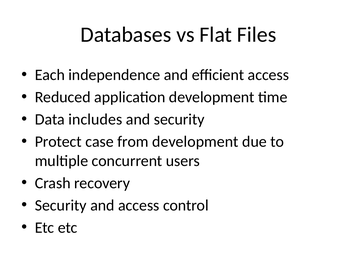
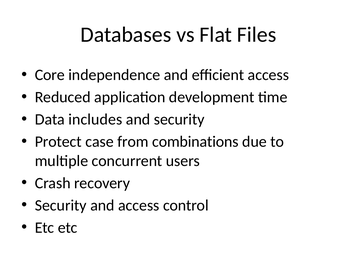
Each: Each -> Core (50, 75)
from development: development -> combinations (195, 142)
